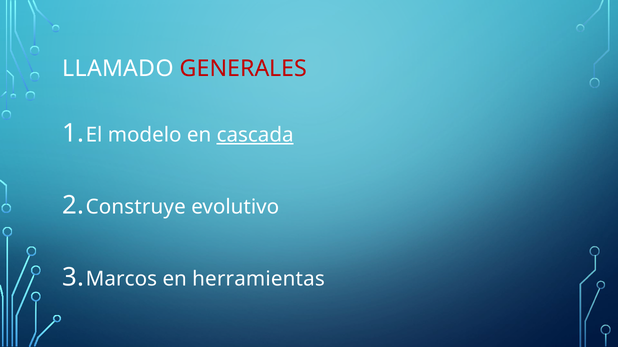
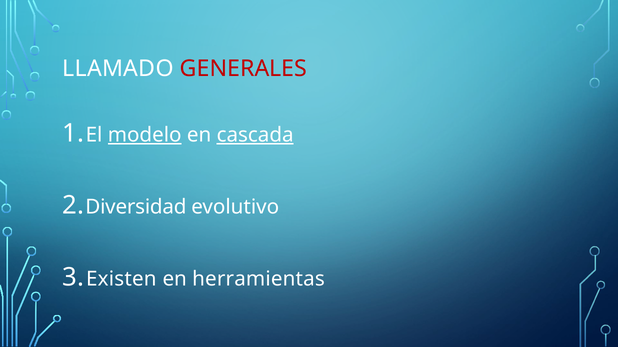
modelo underline: none -> present (145, 135)
Construye: Construye -> Diversidad (136, 207)
Marcos: Marcos -> Existen (121, 280)
